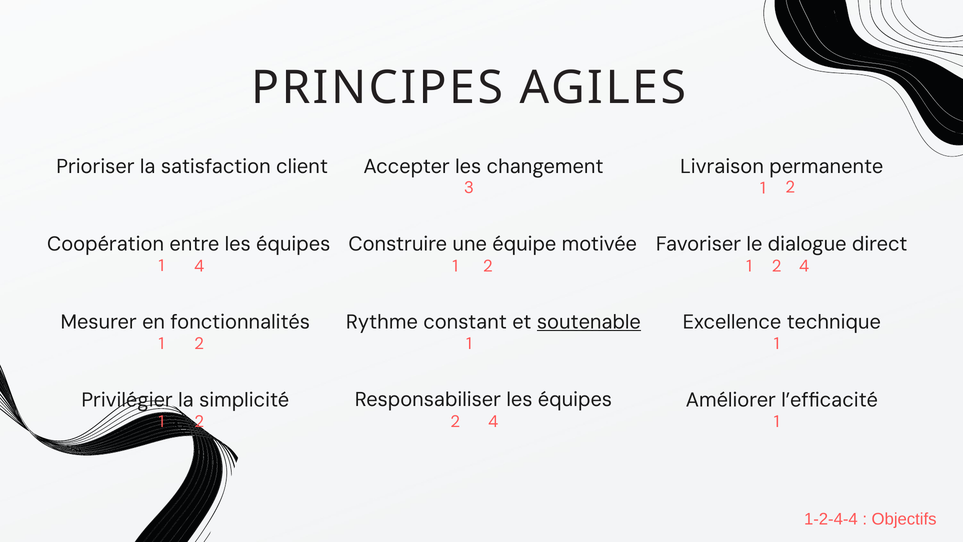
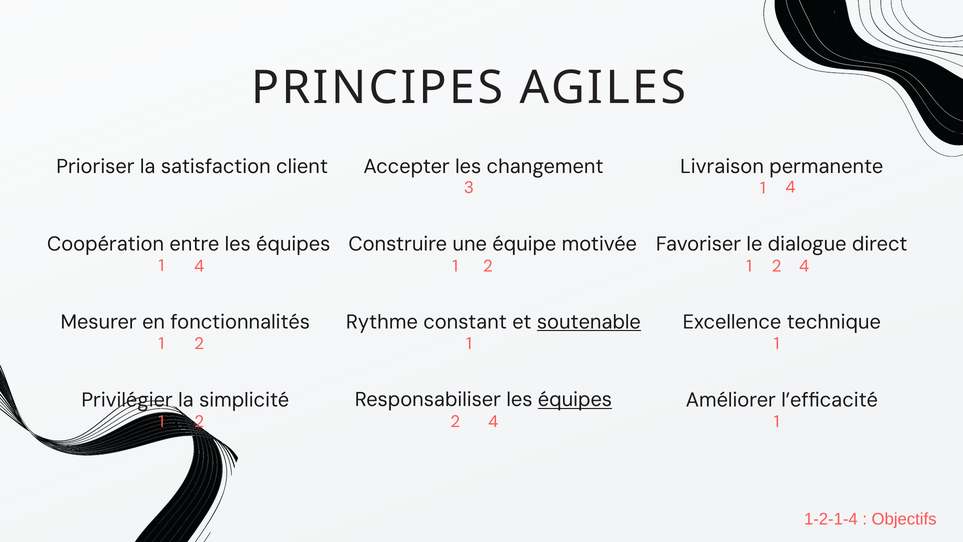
3 2: 2 -> 4 (790, 187)
équipes underline: none -> present (575, 400)
1-2-4-4: 1-2-4-4 -> 1-2-1-4 (831, 519)
